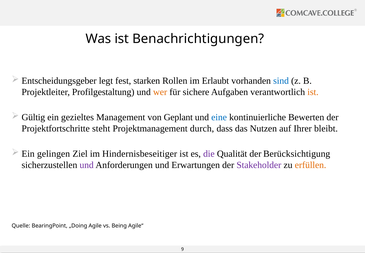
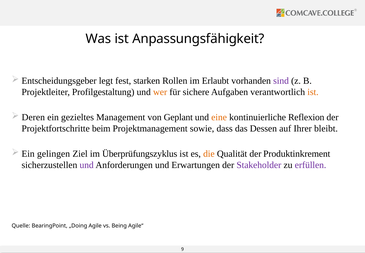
Benachrichtigungen: Benachrichtigungen -> Anpassungsfähigkeit (198, 39)
sind colour: blue -> purple (281, 81)
Gültig: Gültig -> Deren (33, 117)
eine colour: blue -> orange (219, 117)
Bewerten: Bewerten -> Reflexion (306, 117)
steht: steht -> beim (101, 128)
durch: durch -> sowie (202, 128)
Nutzen: Nutzen -> Dessen (263, 128)
Hindernisbeseitiger: Hindernisbeseitiger -> Überprüfungszyklus (140, 154)
die colour: purple -> orange (209, 154)
Berücksichtigung: Berücksichtigung -> Produktinkrement (297, 154)
erfüllen colour: orange -> purple (311, 165)
